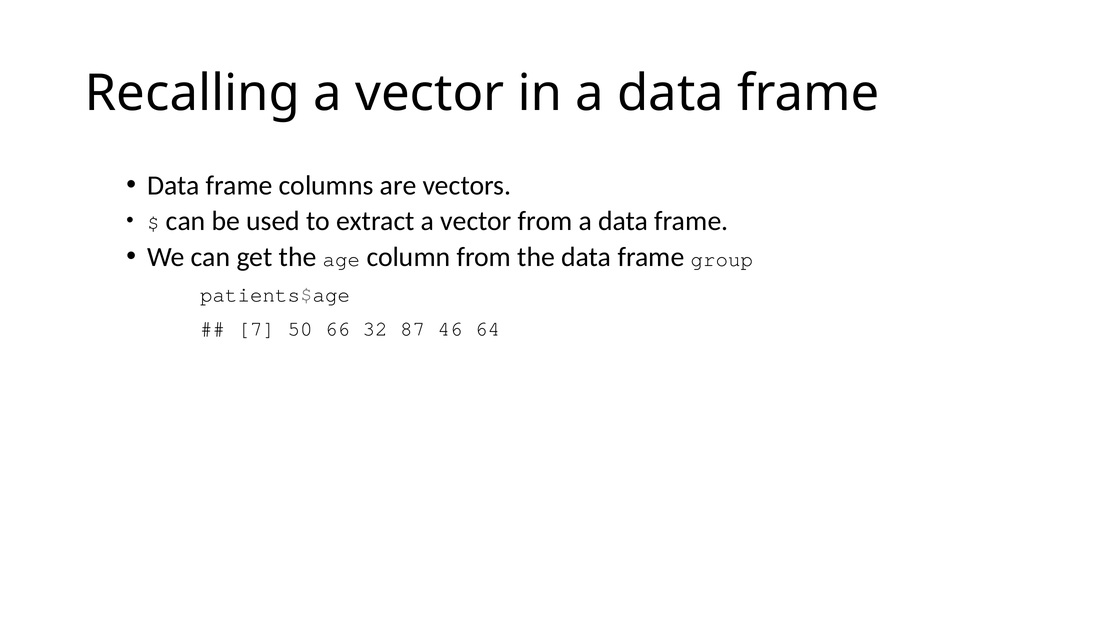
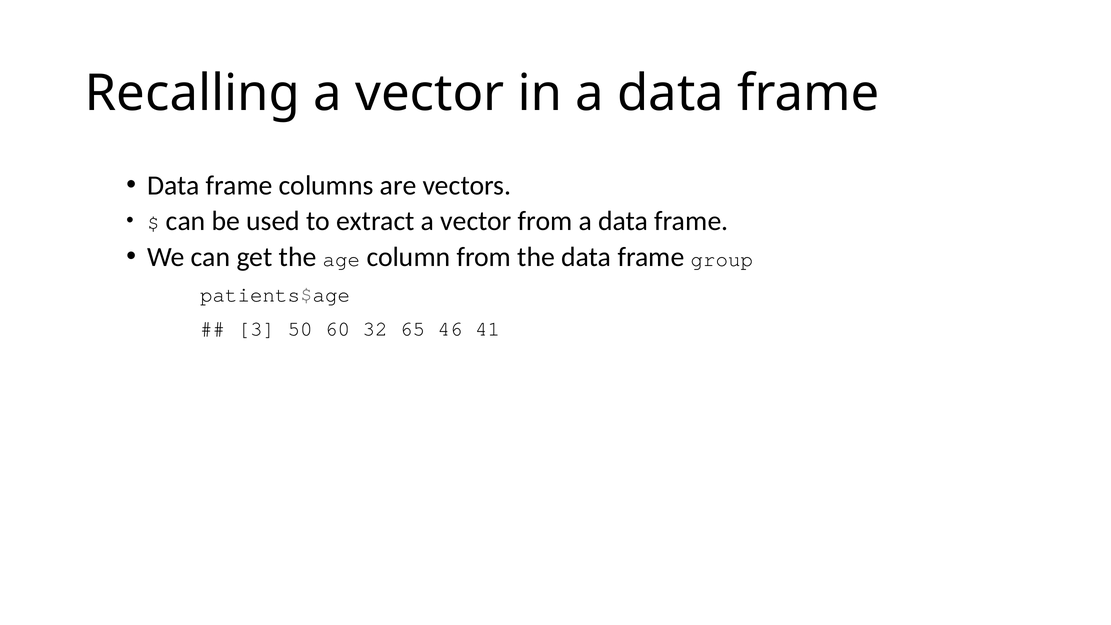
7: 7 -> 3 (257, 329)
66: 66 -> 60 (338, 329)
87: 87 -> 65 (413, 329)
64: 64 -> 41 (488, 329)
